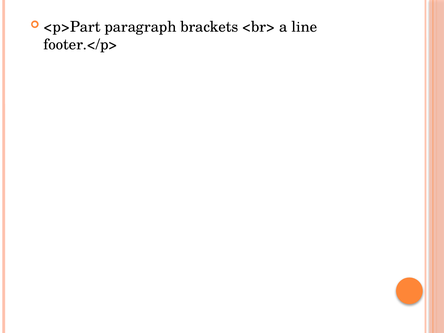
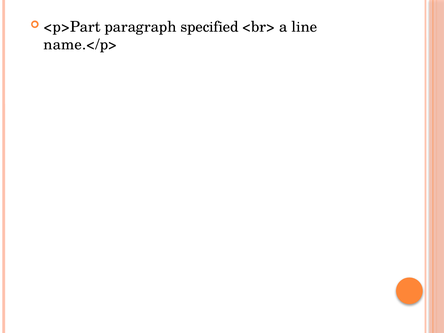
brackets: brackets -> specified (210, 27)
footer.</p>: footer.</p> -> name.</p> (80, 45)
